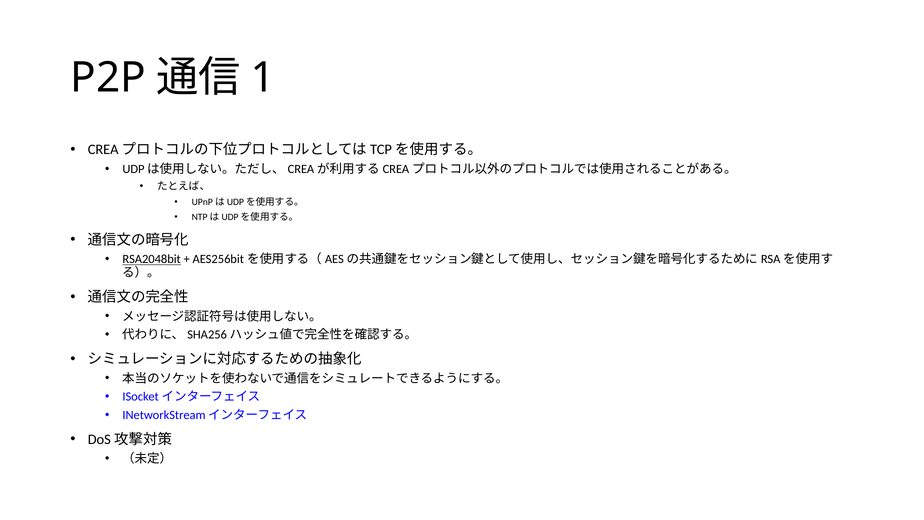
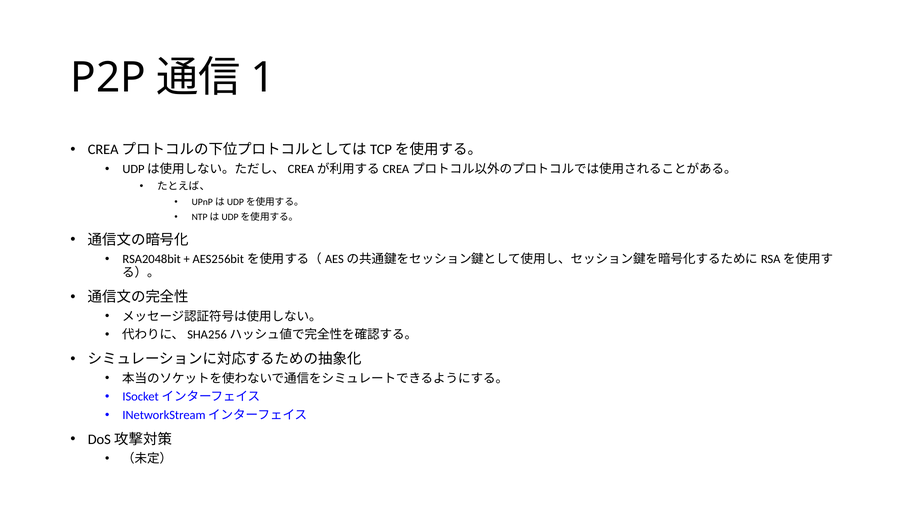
RSA2048bit underline: present -> none (152, 259)
